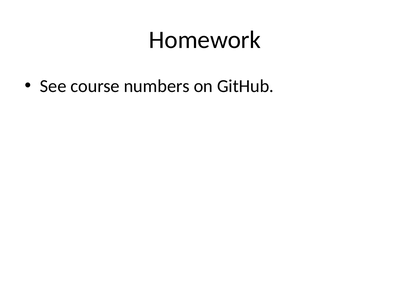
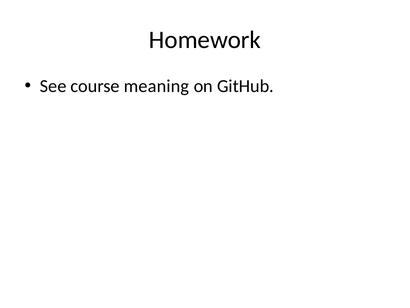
numbers: numbers -> meaning (157, 86)
